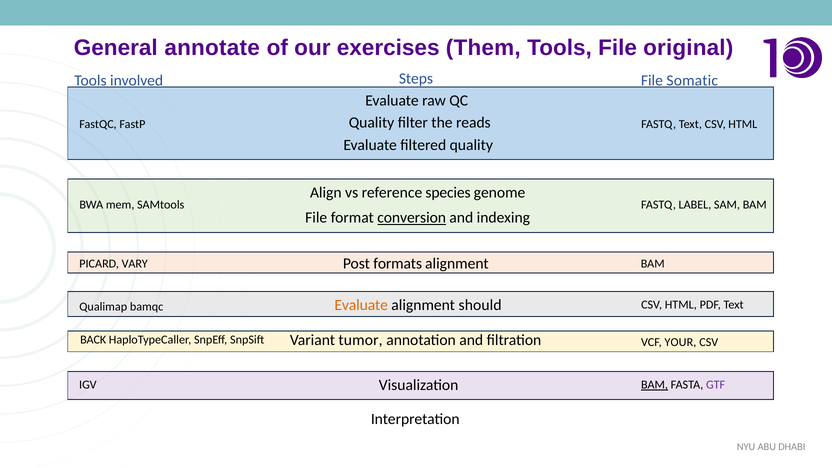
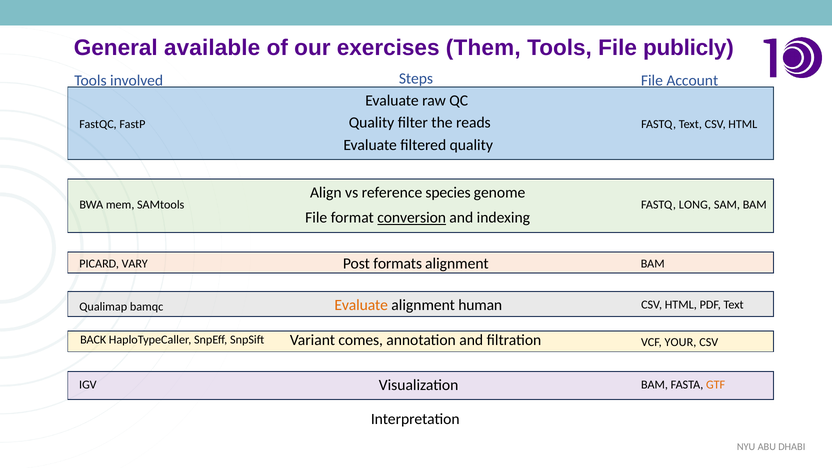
annotate: annotate -> available (212, 48)
original: original -> publicly (688, 48)
Somatic: Somatic -> Account (692, 81)
LABEL: LABEL -> LONG (695, 205)
should: should -> human (480, 305)
tumor: tumor -> comes (361, 340)
BAM underline: present -> none (655, 385)
GTF colour: purple -> orange (716, 385)
